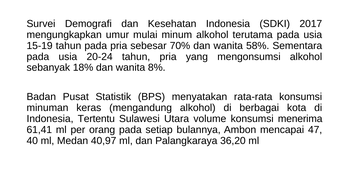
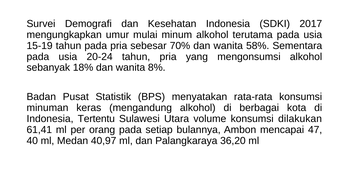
menerima: menerima -> dilakukan (300, 119)
